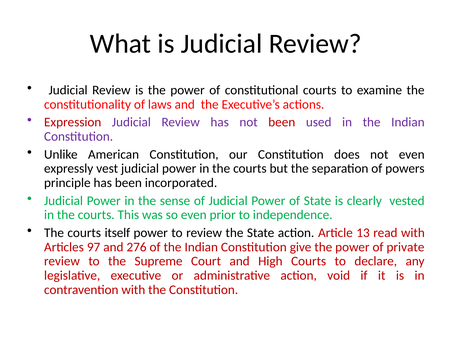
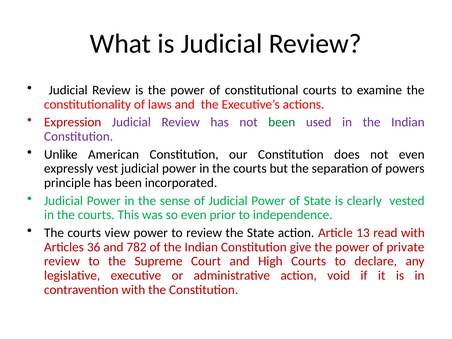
been colour: red -> green (282, 122)
itself: itself -> view (117, 233)
97: 97 -> 36 (94, 247)
276: 276 -> 782 (137, 247)
